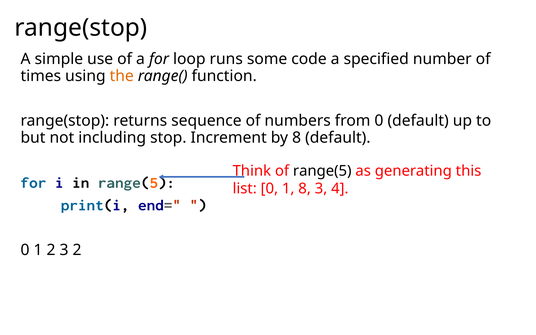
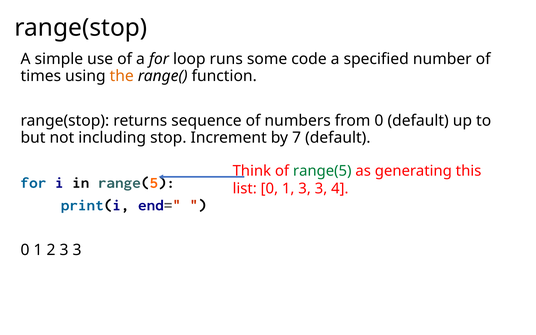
by 8: 8 -> 7 (297, 138)
range(5 colour: black -> green (322, 171)
1 8: 8 -> 3 (305, 189)
2 3 2: 2 -> 3 (77, 250)
